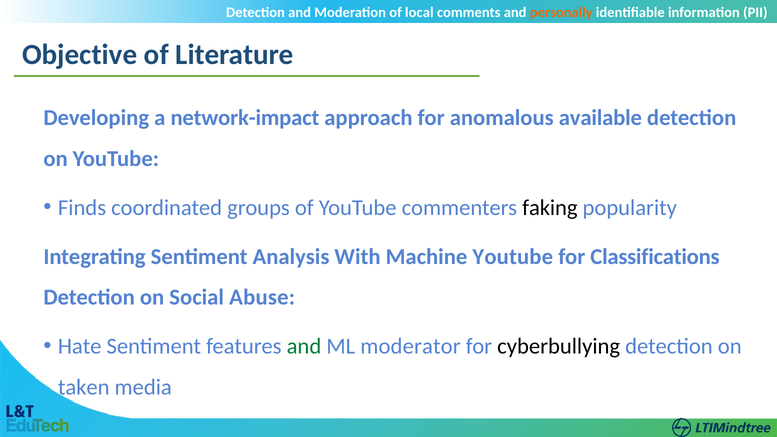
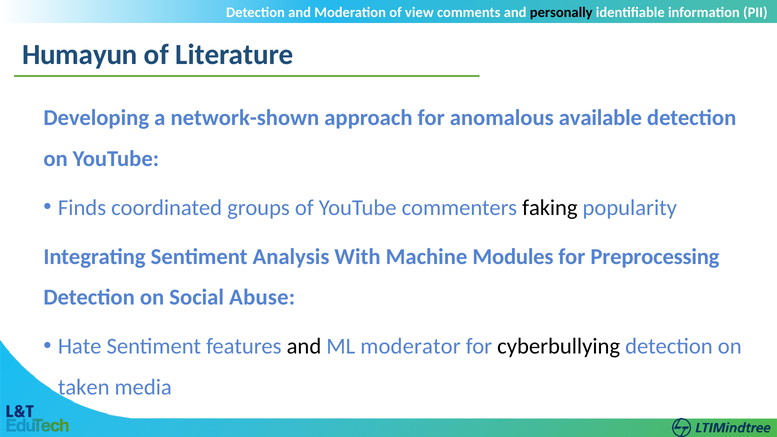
local: local -> view (419, 12)
personally colour: orange -> black (561, 12)
Objective: Objective -> Humayun (80, 54)
network-impact: network-impact -> network-shown (245, 118)
Machine Youtube: Youtube -> Modules (513, 257)
Classifications: Classifications -> Preprocessing (655, 257)
and colour: green -> black (304, 346)
